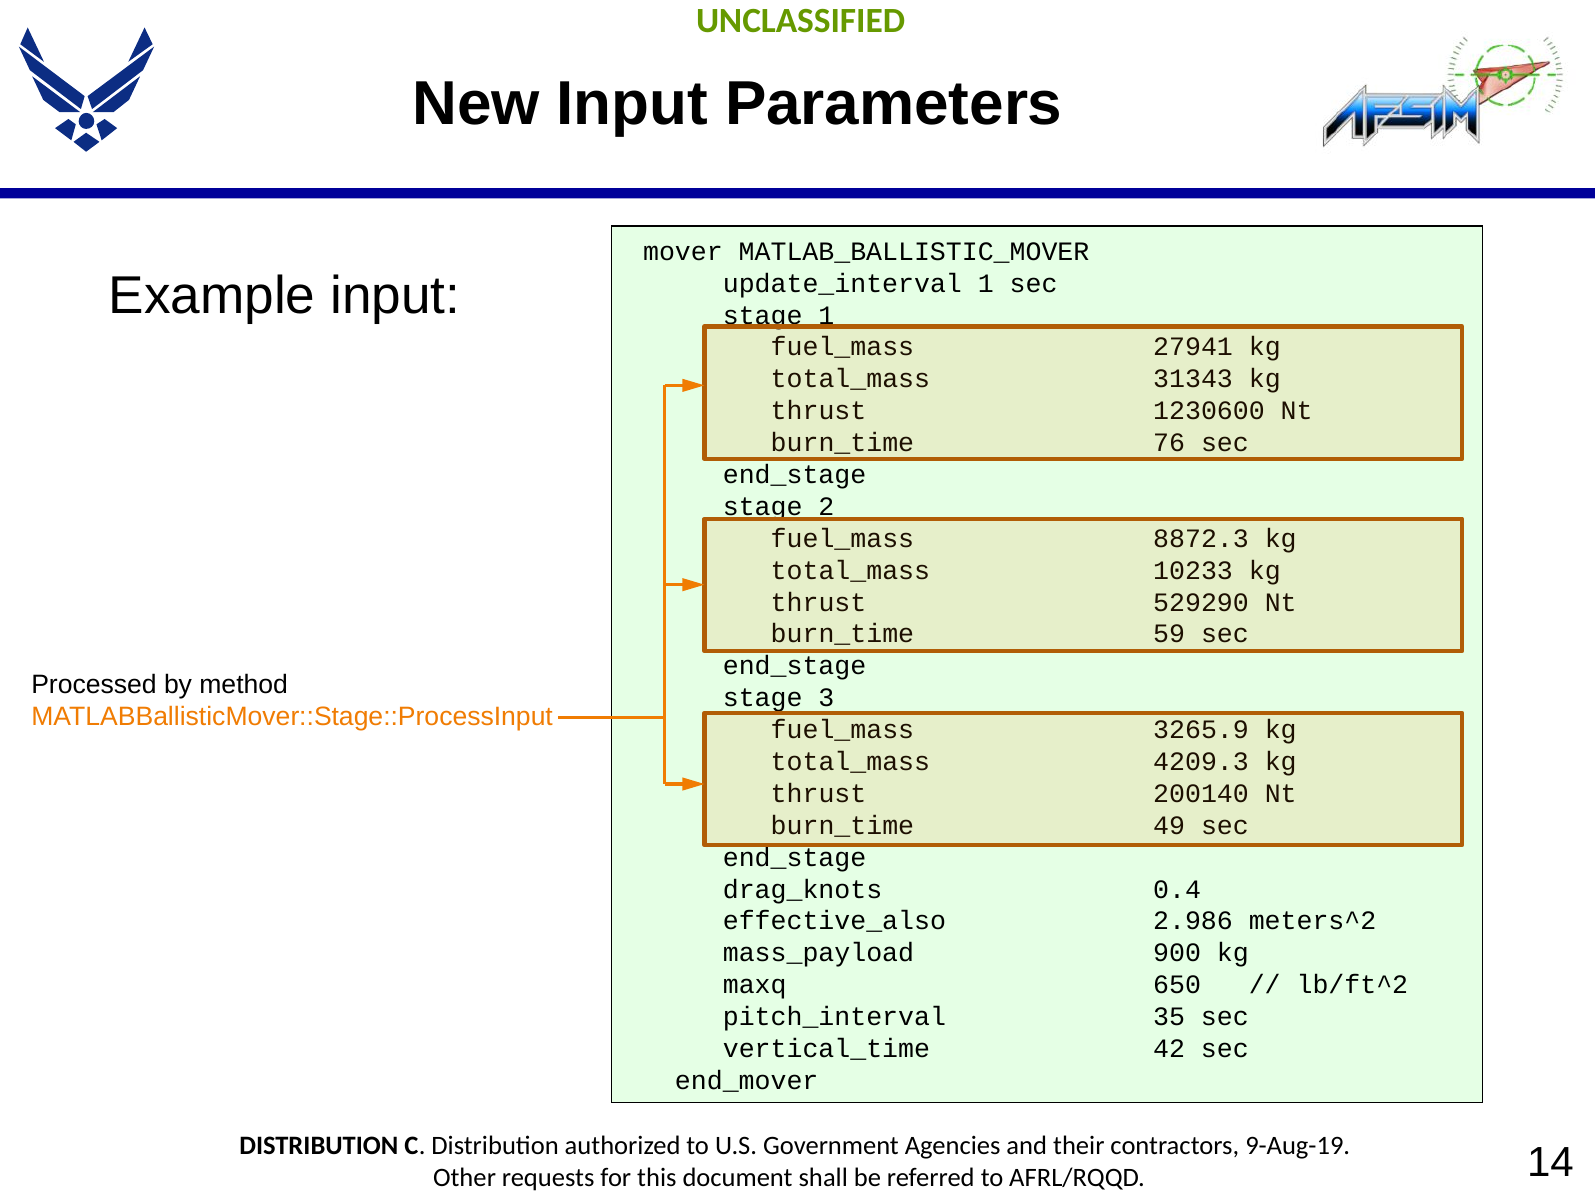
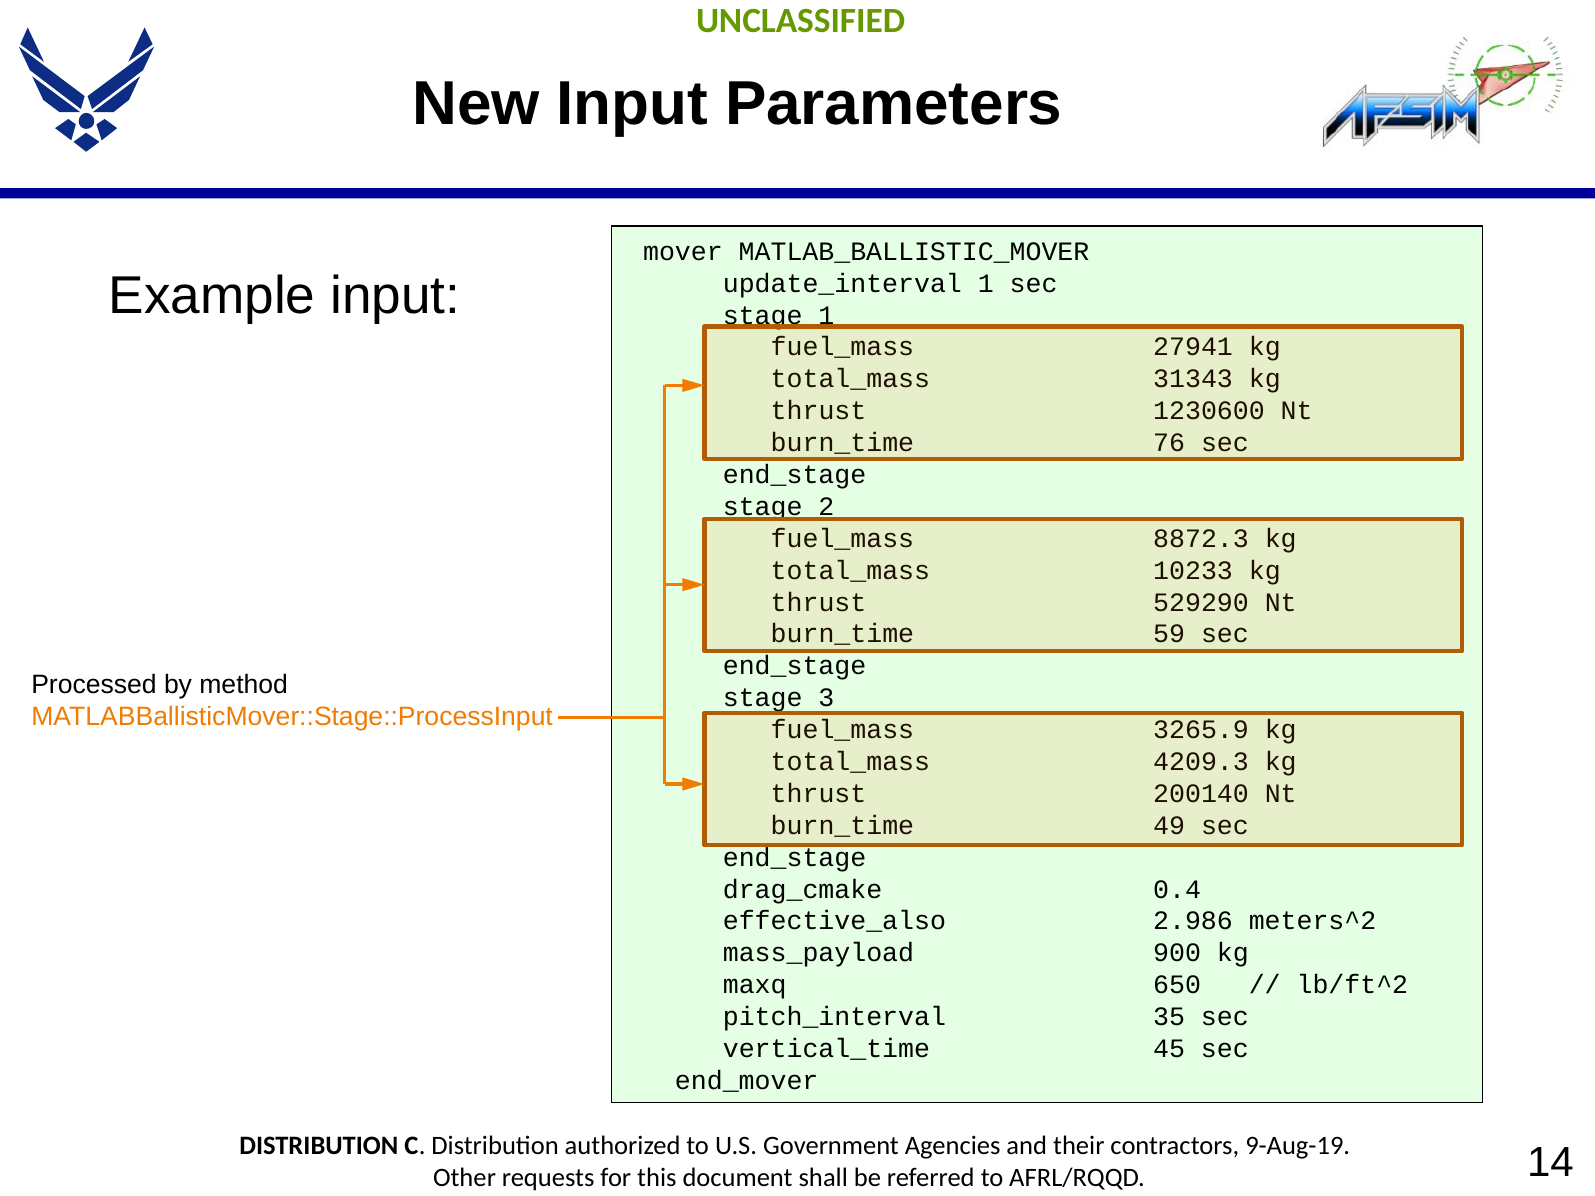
drag_knots: drag_knots -> drag_cmake (803, 890)
42: 42 -> 45 (1169, 1049)
